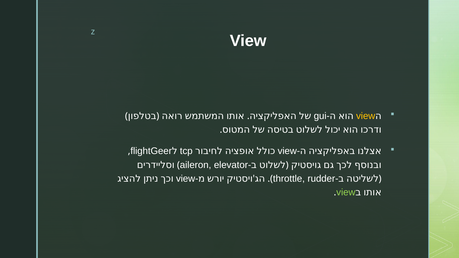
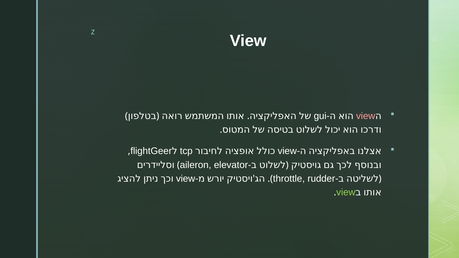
view colour: yellow -> pink (366, 116)
